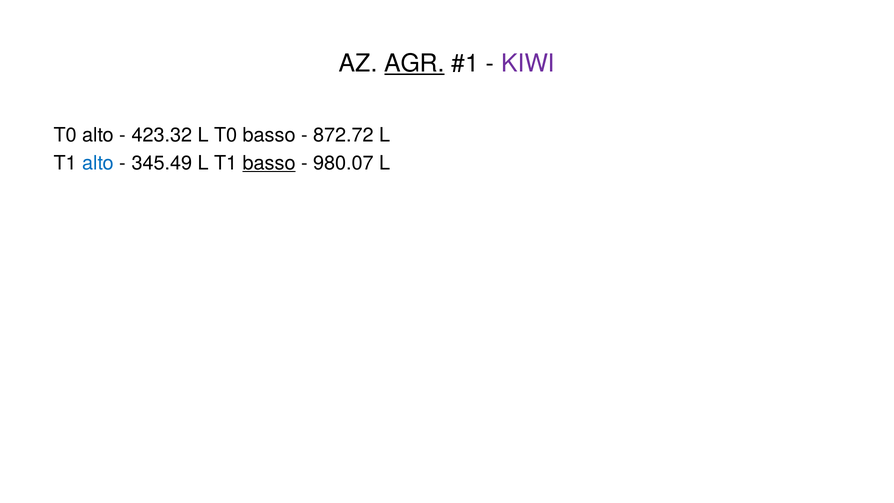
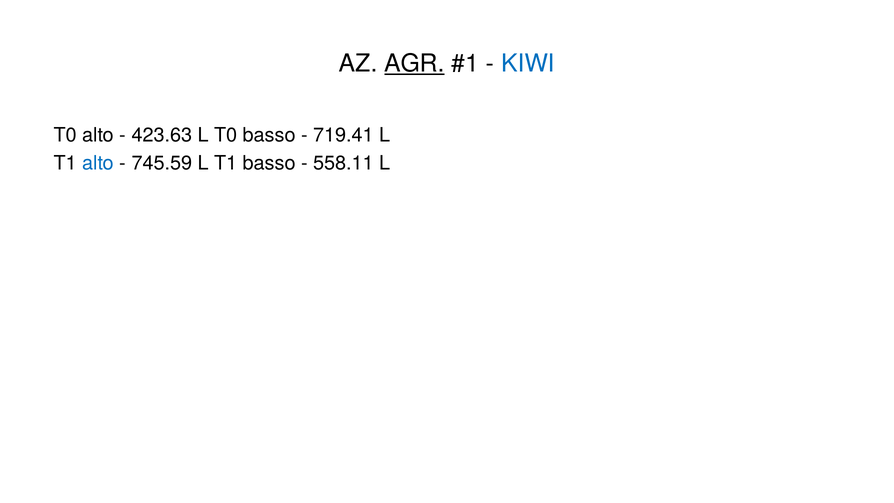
KIWI colour: purple -> blue (528, 64)
423.32: 423.32 -> 423.63 (162, 135)
872.72: 872.72 -> 719.41 (343, 135)
345.49: 345.49 -> 745.59 (162, 163)
basso underline: present -> none (269, 163)
980.07: 980.07 -> 558.11 (343, 163)
